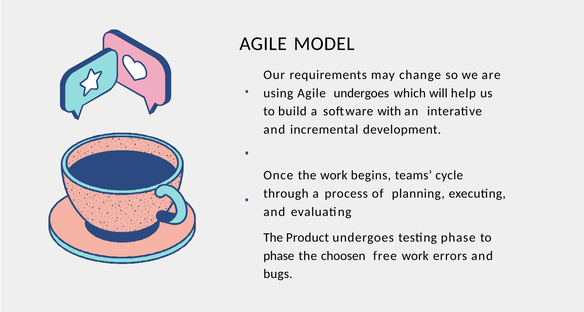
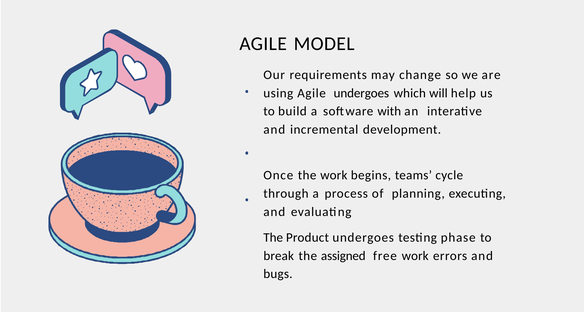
phase: phase -> break (279, 255)
choosen: choosen -> assigned (343, 255)
